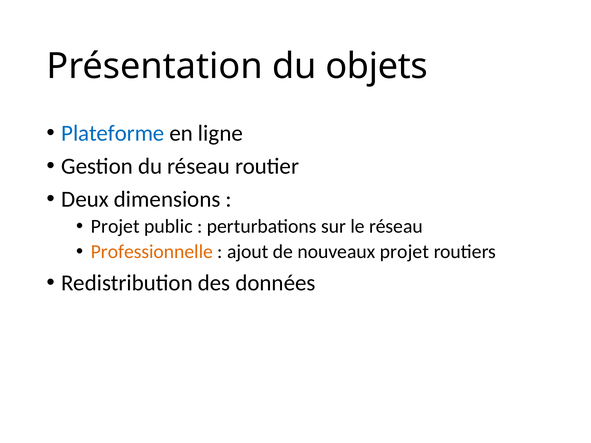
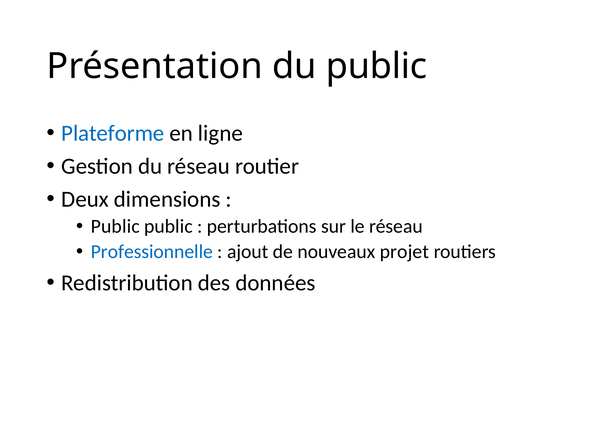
du objets: objets -> public (377, 66)
Projet: Projet -> Public (115, 226)
Professionnelle colour: orange -> blue (152, 252)
